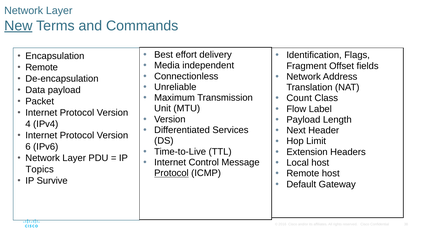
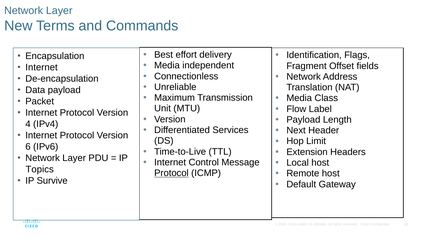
New underline: present -> none (18, 26)
Remote: Remote -> Internet (42, 67)
Count: Count -> Media (299, 98)
